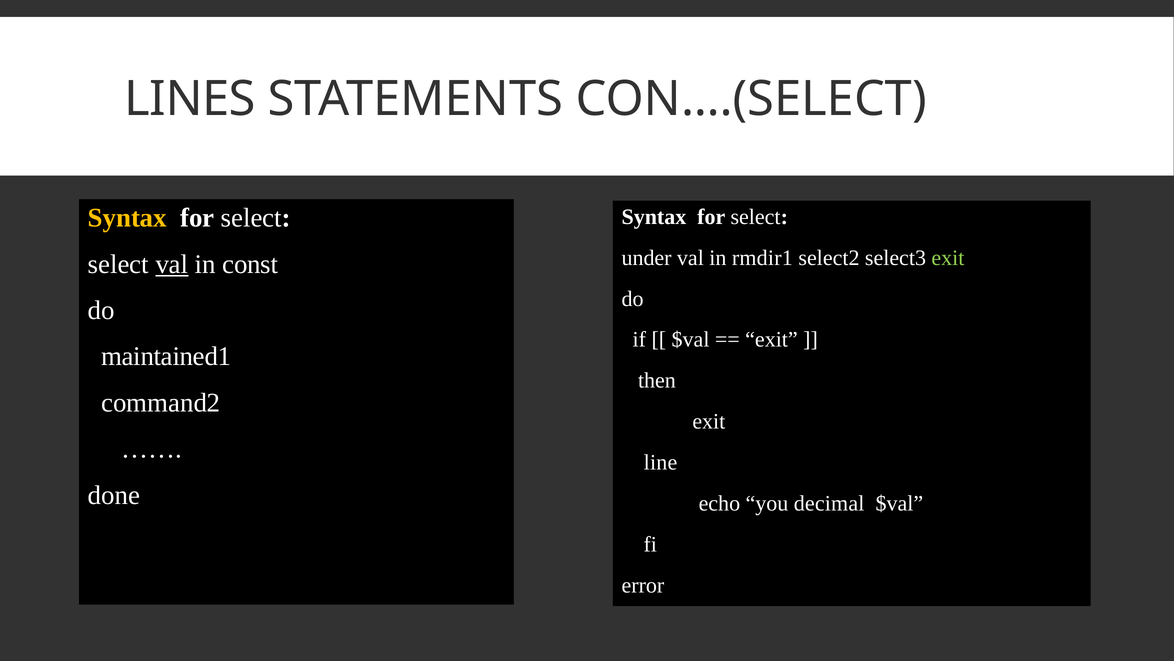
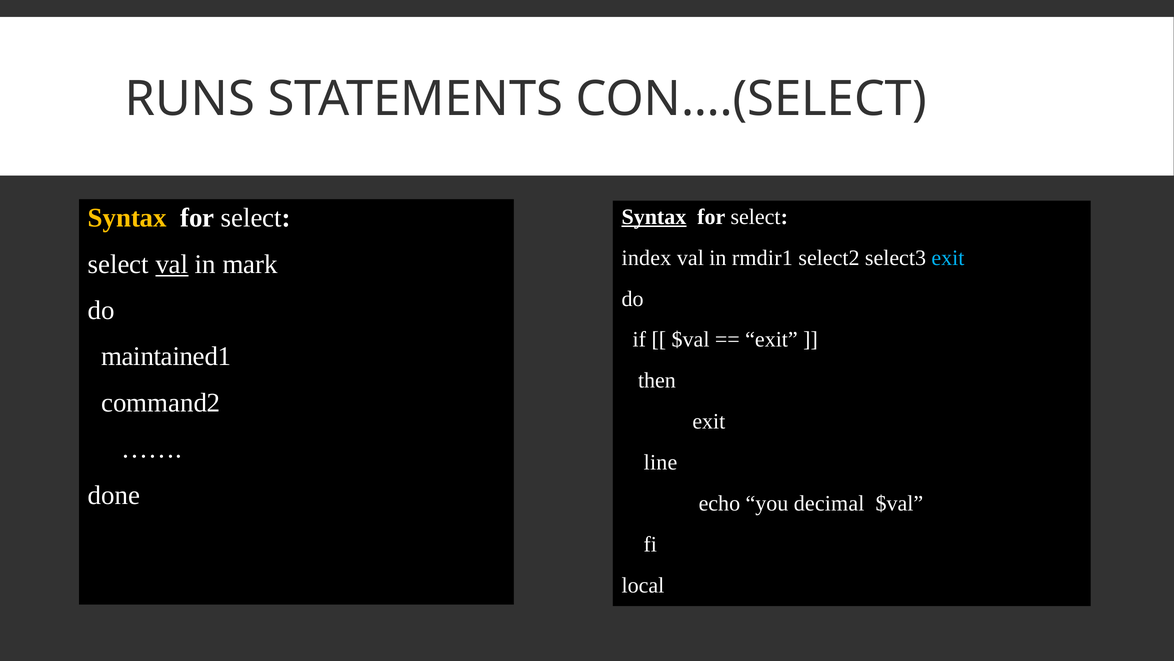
LINES: LINES -> RUNS (190, 99)
Syntax underline: none -> present (654, 217)
under: under -> index (646, 258)
exit colour: light green -> light blue (948, 258)
const: const -> mark (250, 264)
error: error -> local (643, 585)
